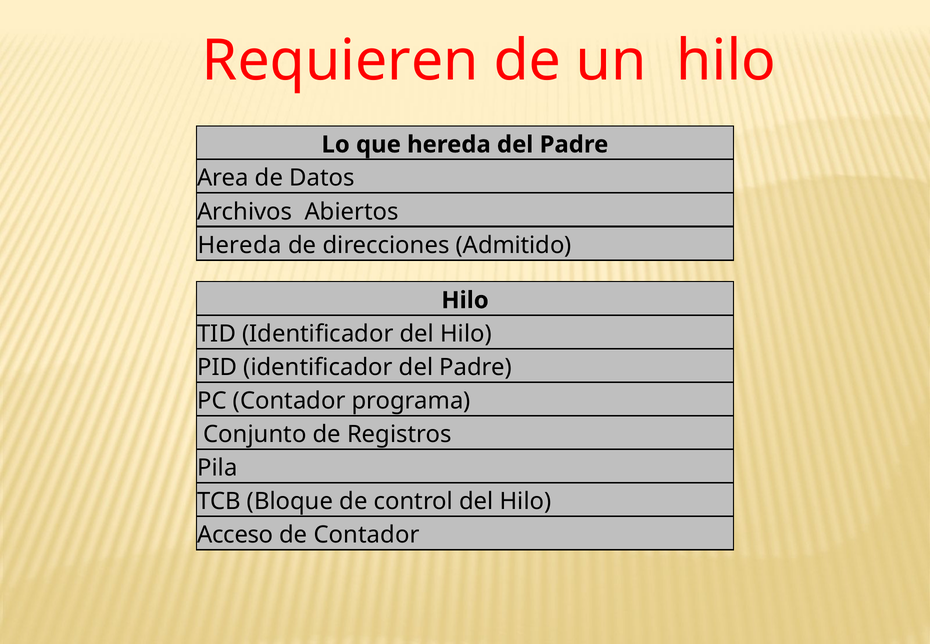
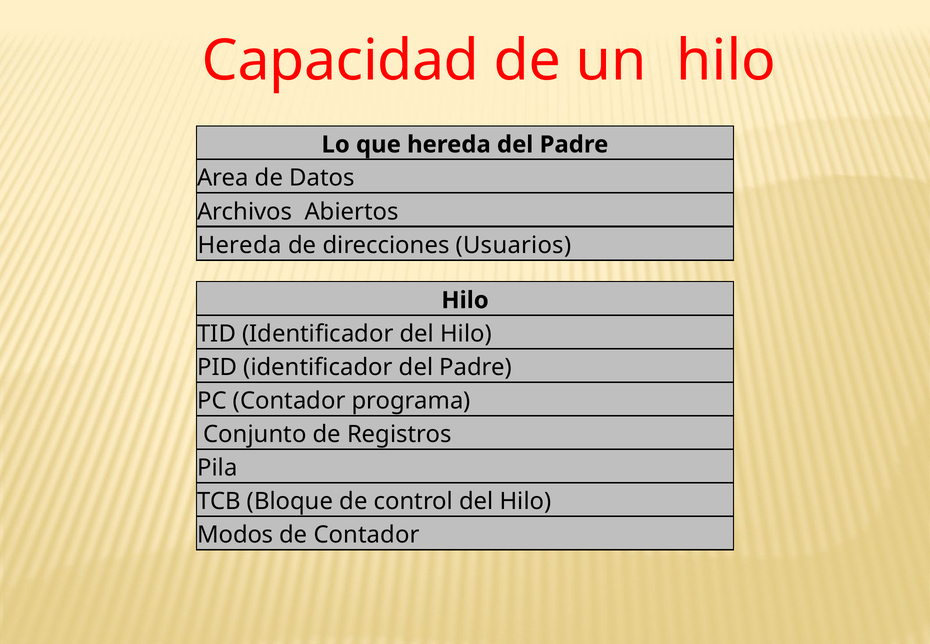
Requieren: Requieren -> Capacidad (341, 61)
Admitido: Admitido -> Usuarios (514, 245)
Acceso: Acceso -> Modos (235, 535)
